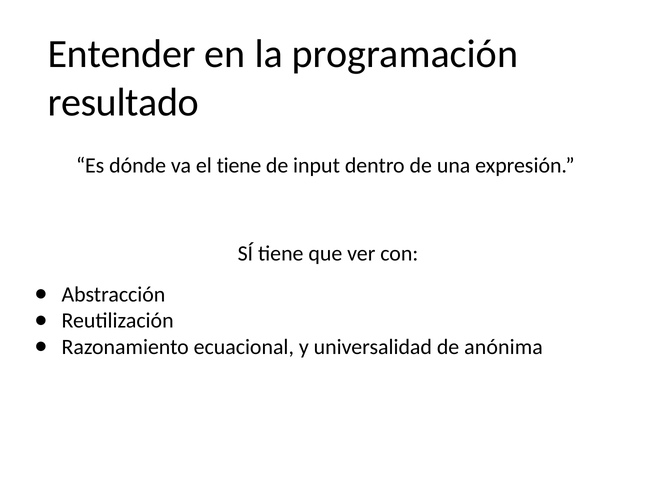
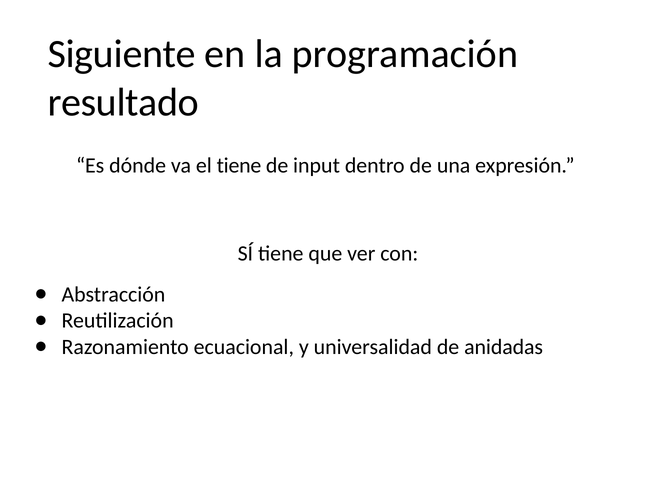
Entender: Entender -> Siguiente (122, 54)
anónima: anónima -> anidadas (504, 347)
